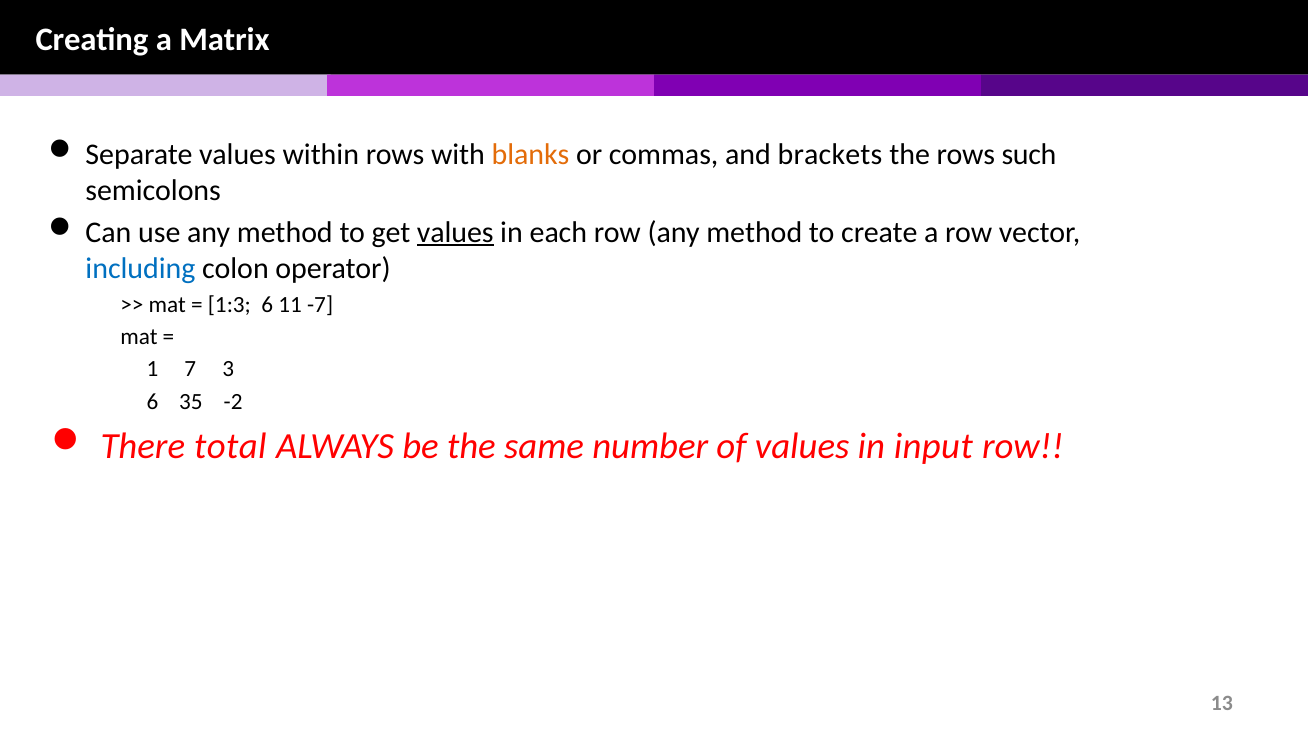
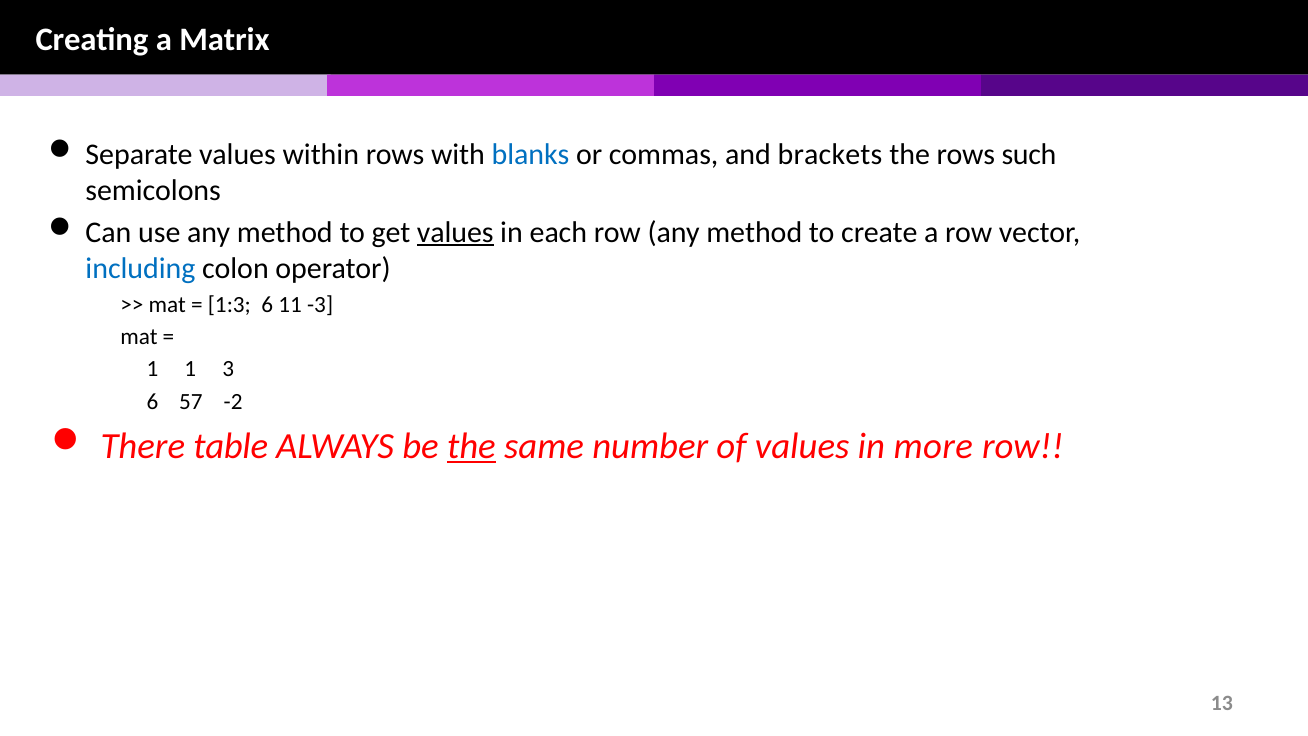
blanks colour: orange -> blue (531, 154)
-7: -7 -> -3 (320, 304)
1 7: 7 -> 1 (190, 369)
35: 35 -> 57 (191, 402)
total: total -> table (231, 446)
the underline: none -> present (471, 446)
input: input -> more (933, 446)
